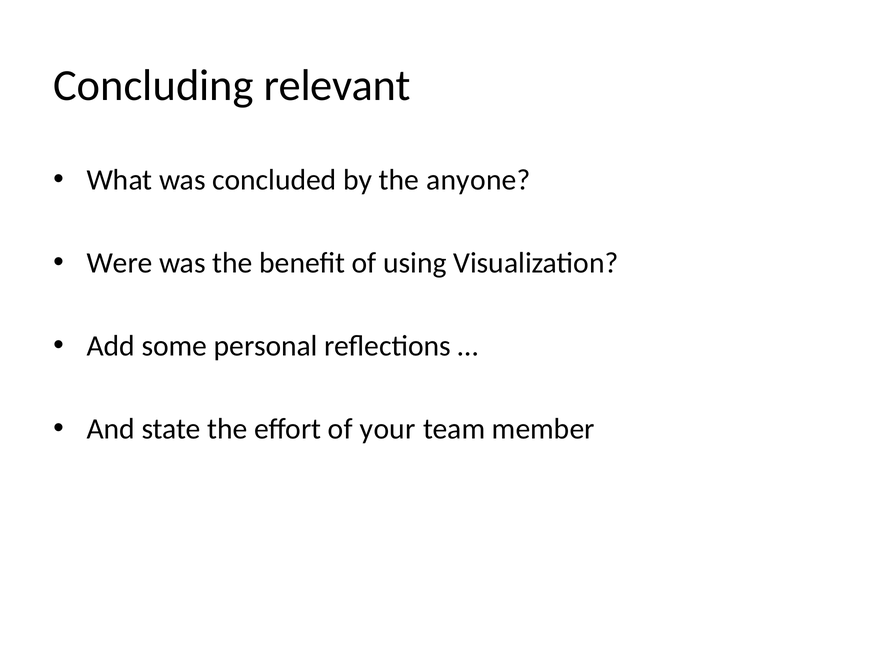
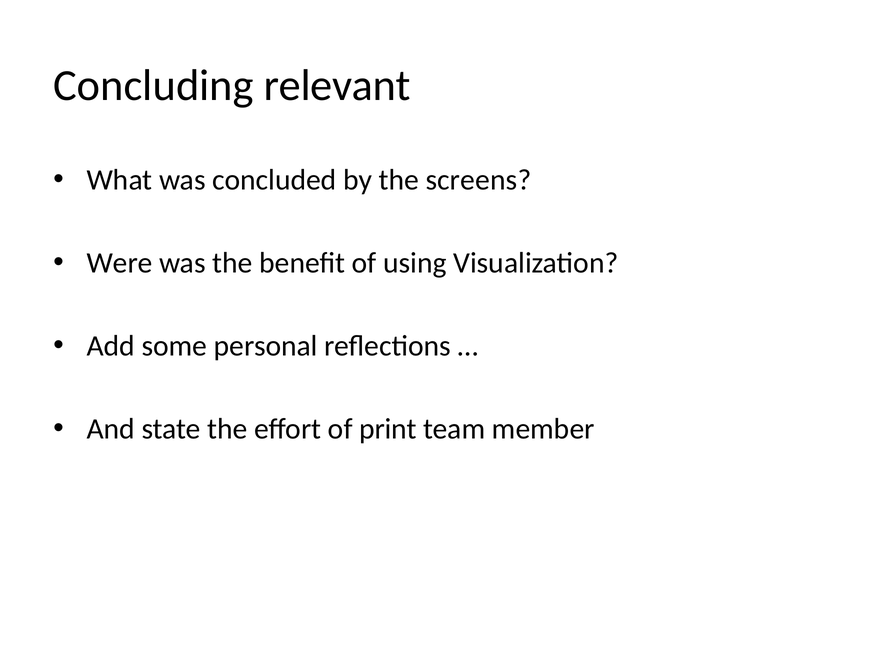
anyone: anyone -> screens (478, 180)
your: your -> print (388, 429)
